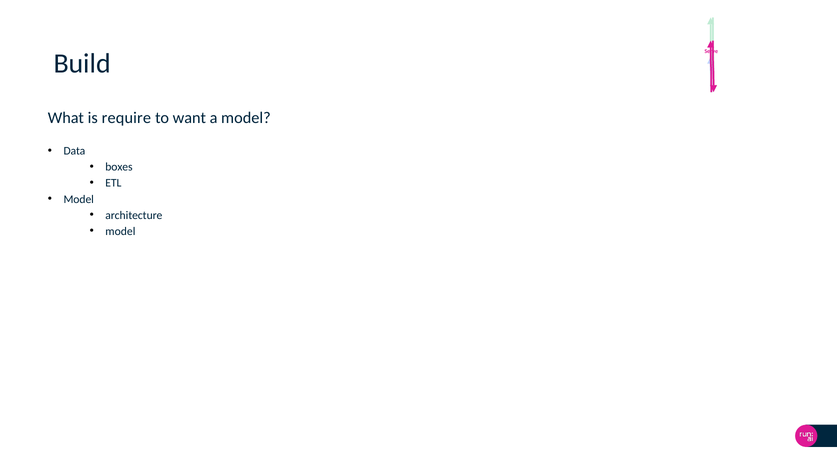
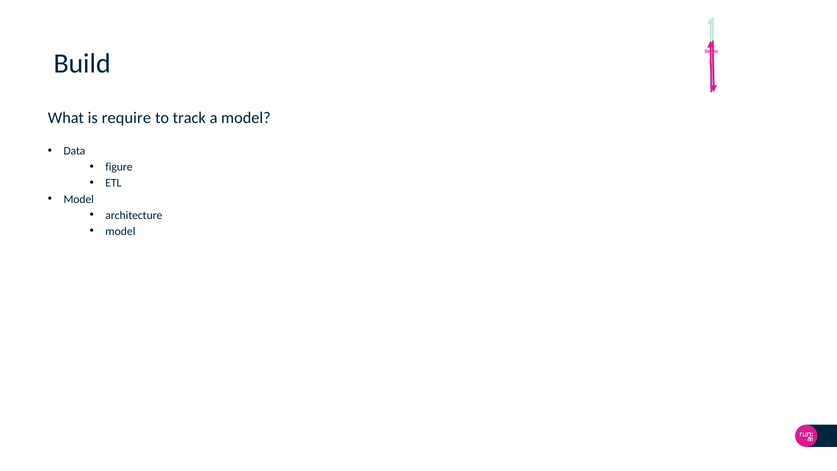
want: want -> track (189, 118)
boxes: boxes -> figure (119, 167)
